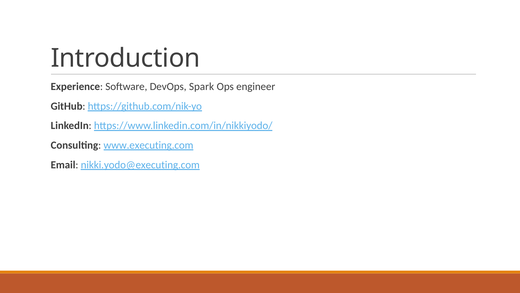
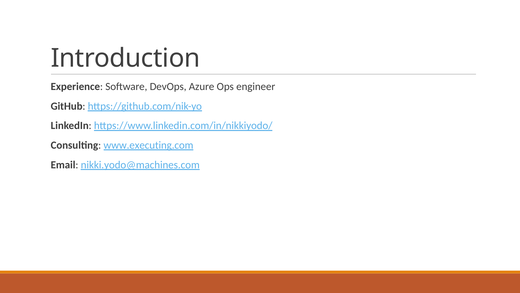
Spark: Spark -> Azure (202, 86)
nikki.yodo@executing.com: nikki.yodo@executing.com -> nikki.yodo@machines.com (140, 165)
